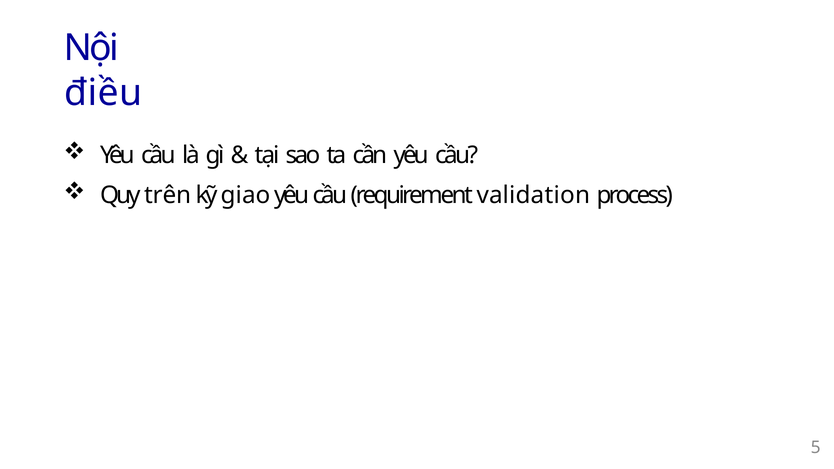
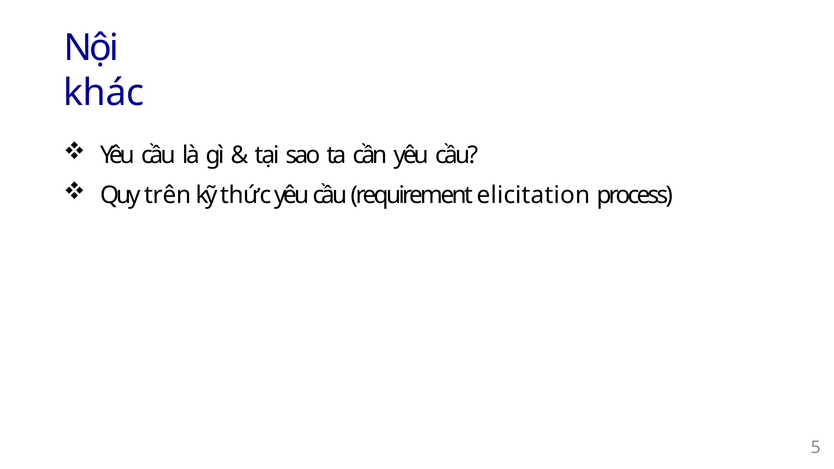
điều: điều -> khác (104, 93)
giao: giao -> thức (246, 195)
validation: validation -> elicitation (533, 195)
